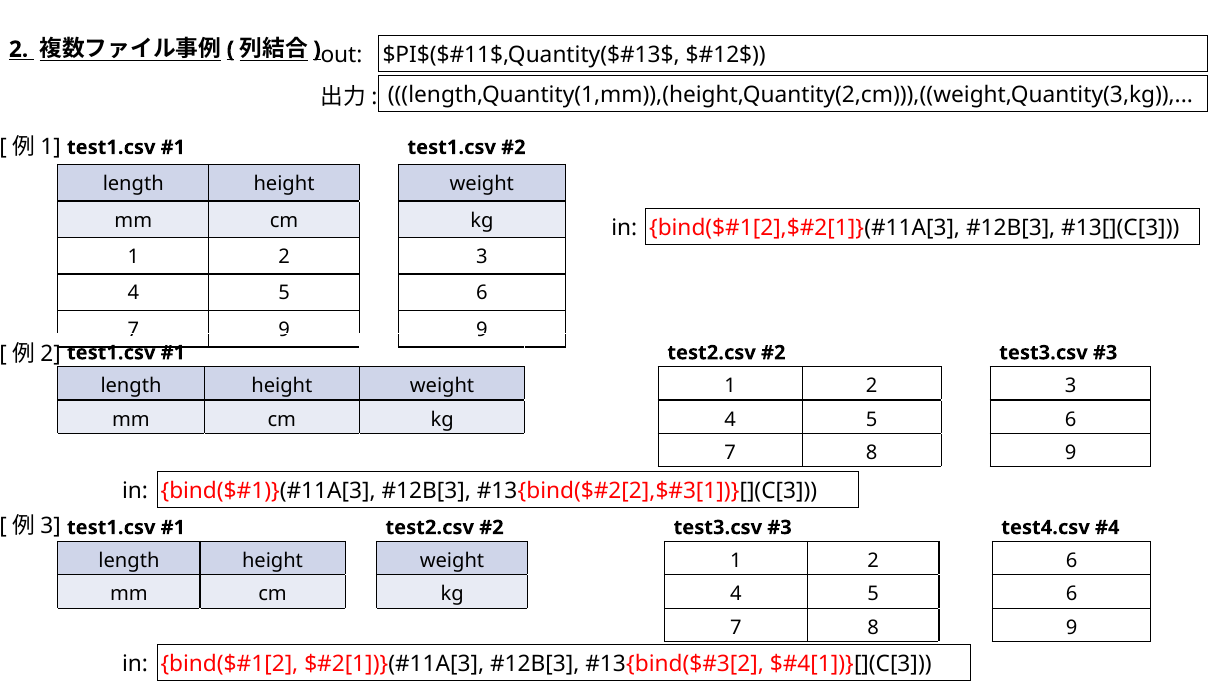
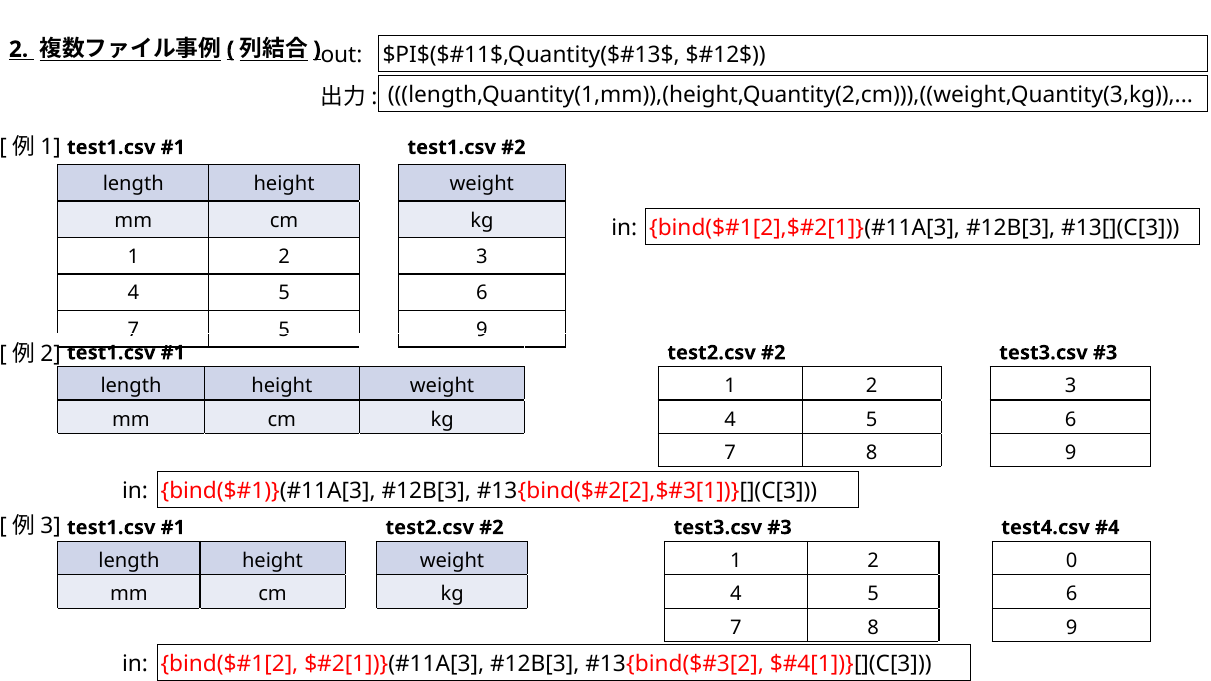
7 9: 9 -> 5 (284, 330)
2 6: 6 -> 0 (1072, 561)
